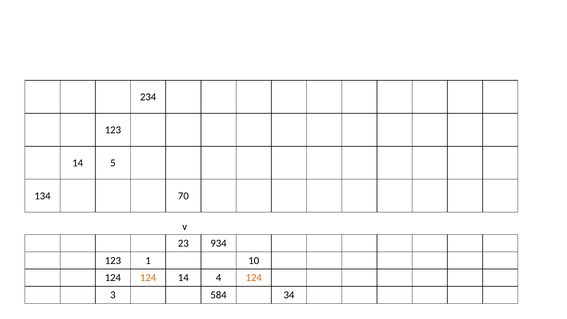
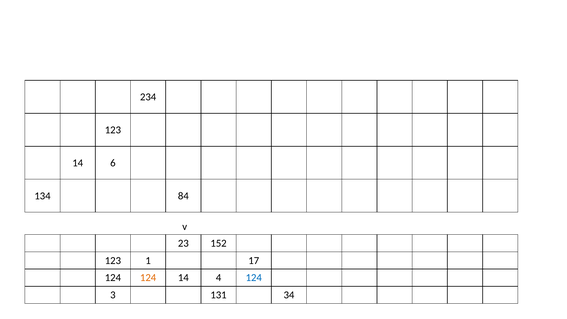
5: 5 -> 6 (113, 163)
70: 70 -> 84 (183, 196)
934: 934 -> 152 (219, 243)
10: 10 -> 17 (254, 261)
124 colour: orange -> blue (254, 278)
584: 584 -> 131 (219, 295)
